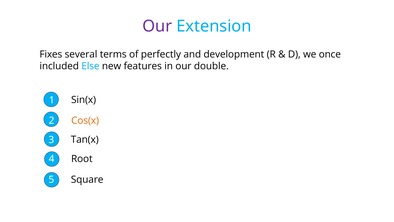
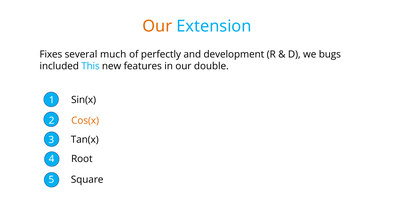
Our colour: purple -> orange (157, 26)
terms: terms -> much (113, 54)
once: once -> bugs (330, 54)
Else: Else -> This (91, 66)
